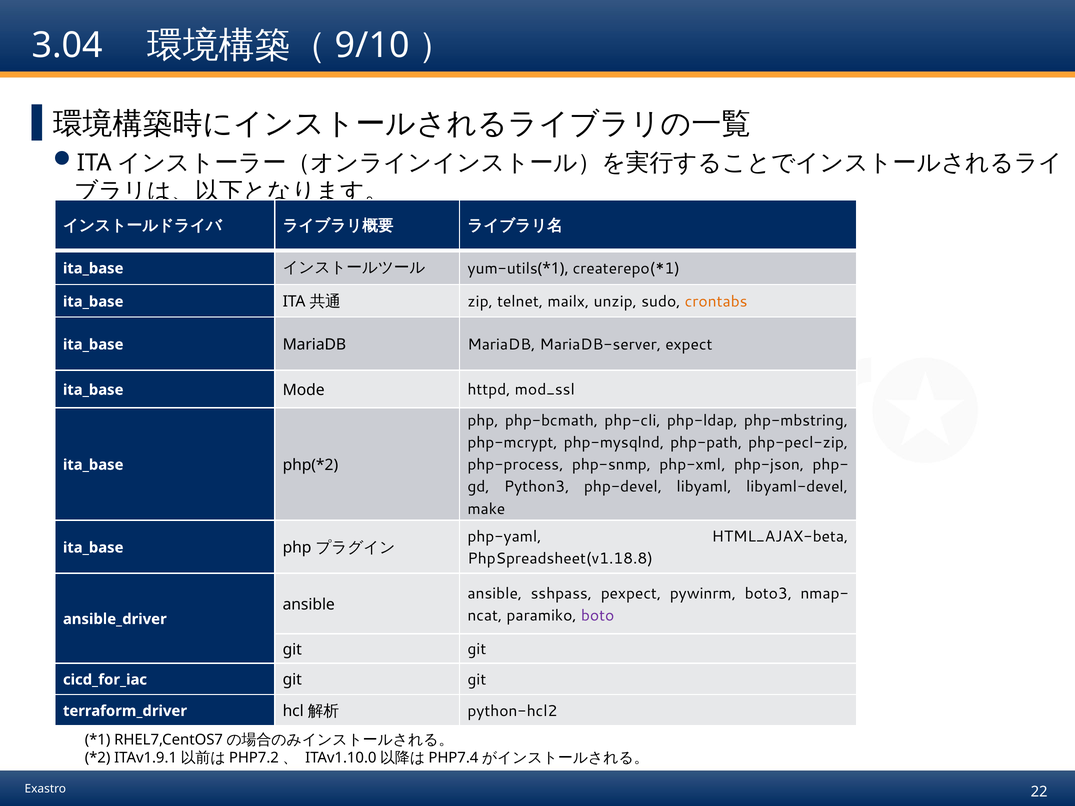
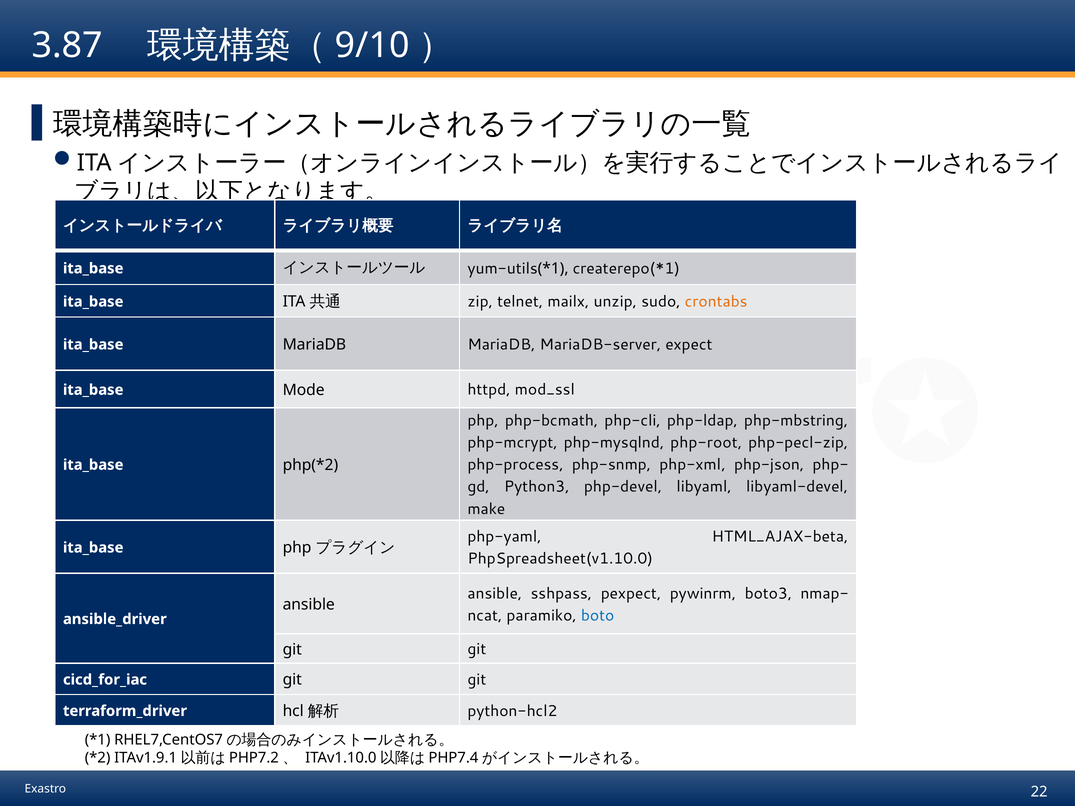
3.04: 3.04 -> 3.87 (67, 46)
php-path: php-path -> php-root (706, 443)
PhpSpreadsheet(v1.18.8: PhpSpreadsheet(v1.18.8 -> PhpSpreadsheet(v1.10.0 (560, 559)
boto colour: purple -> blue (598, 616)
